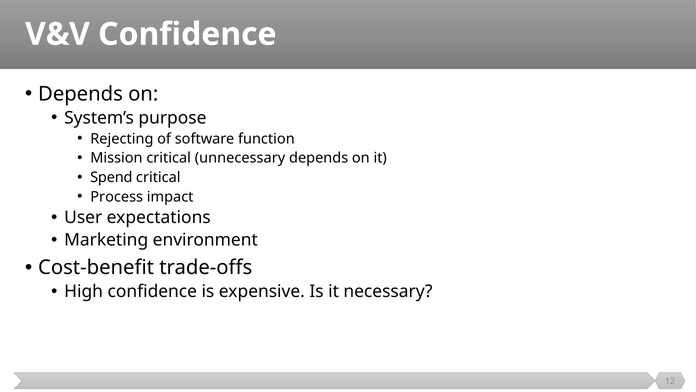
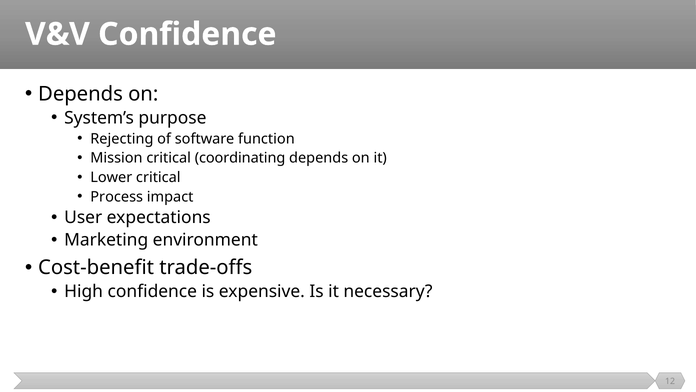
unnecessary: unnecessary -> coordinating (240, 158)
Spend: Spend -> Lower (111, 177)
